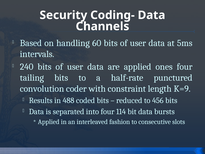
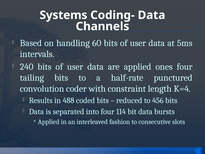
Security: Security -> Systems (63, 15)
K=9: K=9 -> K=4 (182, 89)
